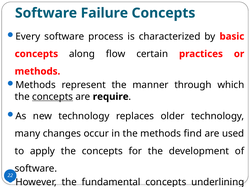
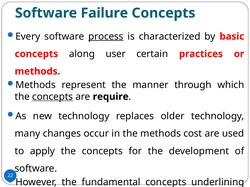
process underline: none -> present (106, 37)
flow: flow -> user (116, 54)
find: find -> cost (193, 134)
